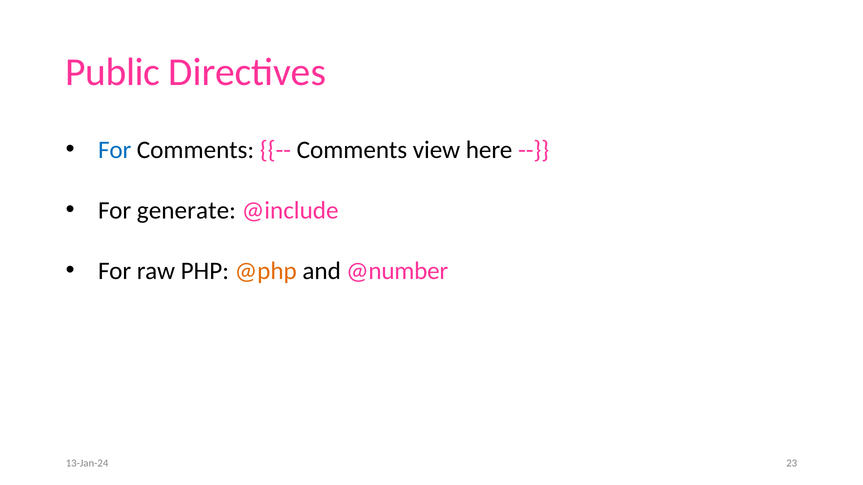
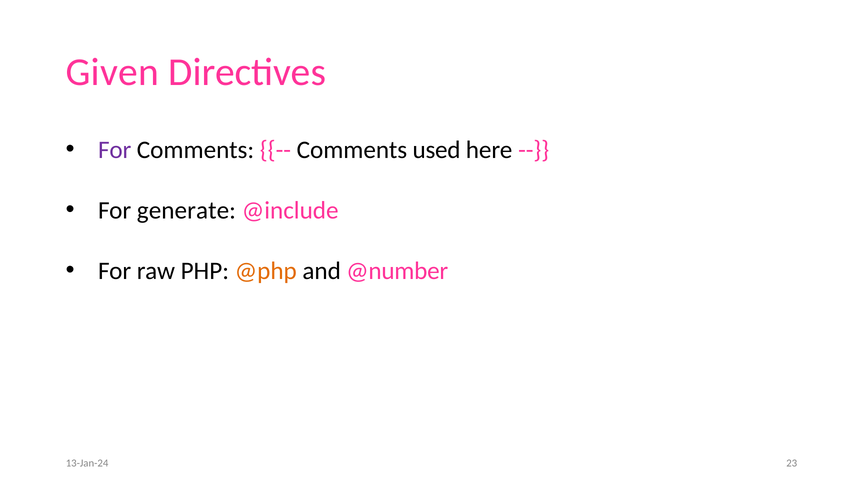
Public: Public -> Given (112, 73)
For colour: blue -> purple (115, 150)
view: view -> used (437, 150)
